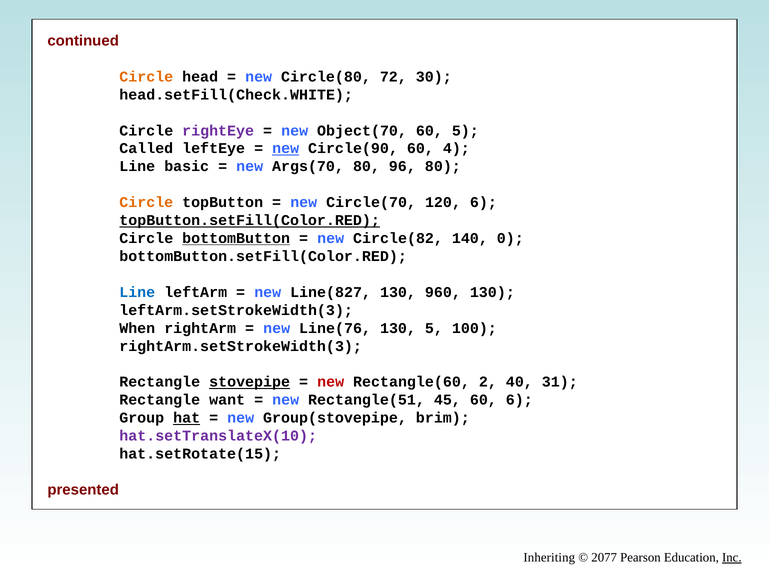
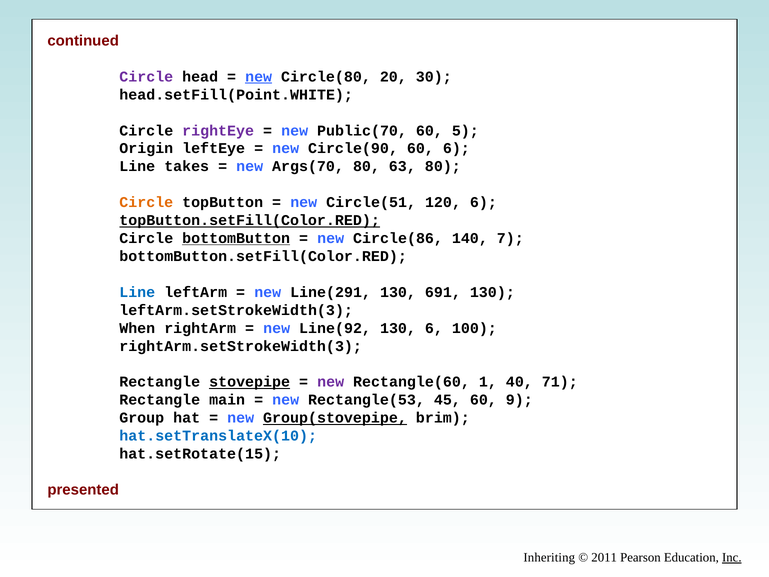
Circle colour: orange -> purple (146, 77)
new underline: none -> present (259, 77)
72: 72 -> 20 (393, 77)
head.setFill(Check.WHITE: head.setFill(Check.WHITE -> head.setFill(Point.WHITE (236, 95)
Object(70: Object(70 -> Public(70 (362, 131)
Called: Called -> Origin (146, 148)
new underline: present -> none (286, 148)
60 4: 4 -> 6 (456, 148)
basic: basic -> takes (187, 166)
96: 96 -> 63 (402, 166)
Circle(70: Circle(70 -> Circle(51 (371, 202)
Circle(82: Circle(82 -> Circle(86 (398, 238)
0: 0 -> 7 (510, 238)
Line(827: Line(827 -> Line(291 (331, 292)
960: 960 -> 691 (443, 292)
Line(76: Line(76 -> Line(92 (335, 328)
130 5: 5 -> 6 (434, 328)
new colour: red -> purple (331, 382)
2: 2 -> 1 (488, 382)
31: 31 -> 71 (560, 382)
want: want -> main (227, 400)
Rectangle(51: Rectangle(51 -> Rectangle(53 (366, 400)
60 6: 6 -> 9 (519, 400)
hat underline: present -> none (187, 418)
Group(stovepipe underline: none -> present (335, 418)
hat.setTranslateX(10 colour: purple -> blue (218, 436)
2077: 2077 -> 2011 (604, 557)
